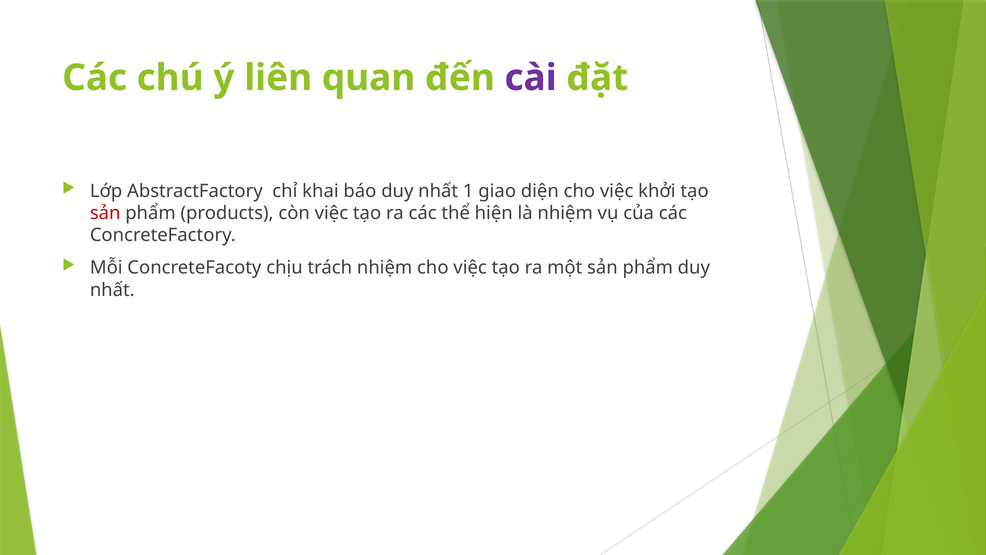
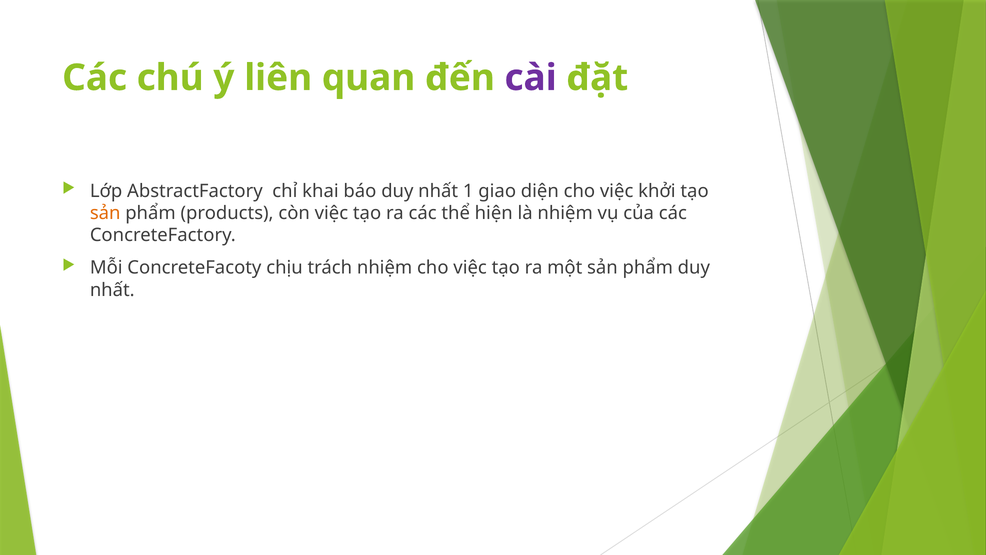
sản colour: red -> orange (105, 213)
